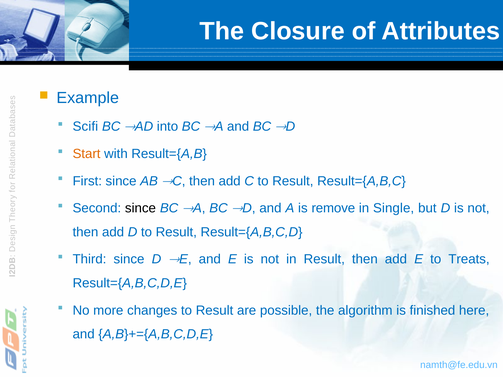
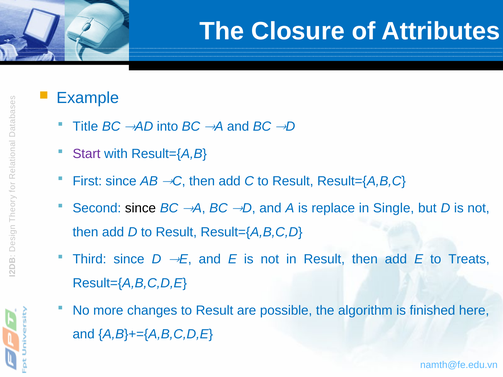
Scifi: Scifi -> Title (85, 127)
Start colour: orange -> purple (87, 154)
remove: remove -> replace (333, 208)
